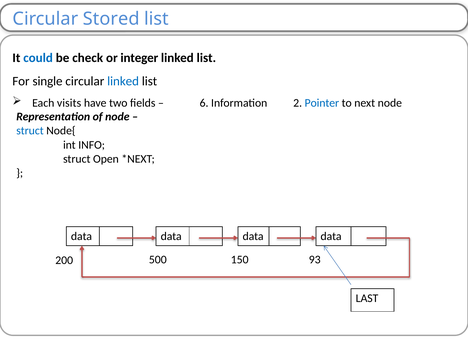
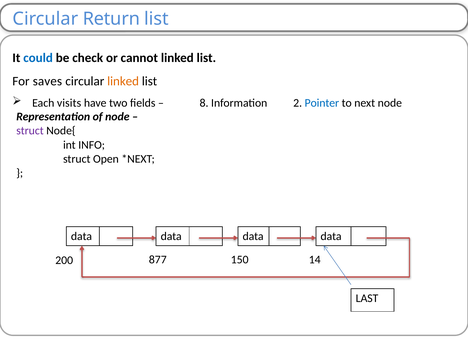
Stored: Stored -> Return (111, 19)
integer: integer -> cannot (139, 58)
single: single -> saves (47, 81)
linked colour: blue -> orange (123, 81)
6: 6 -> 8 (204, 103)
struct colour: blue -> purple (30, 131)
500: 500 -> 877 (158, 260)
93: 93 -> 14 (315, 260)
